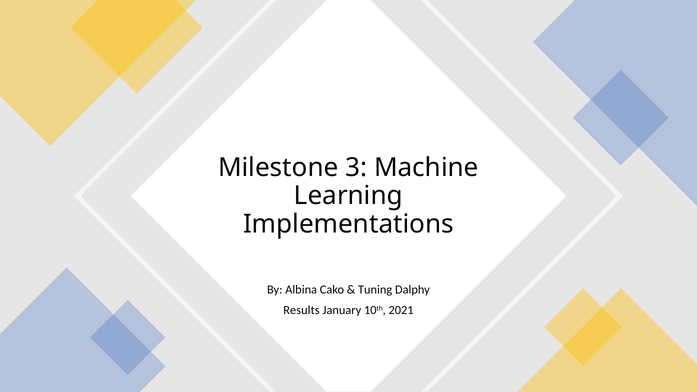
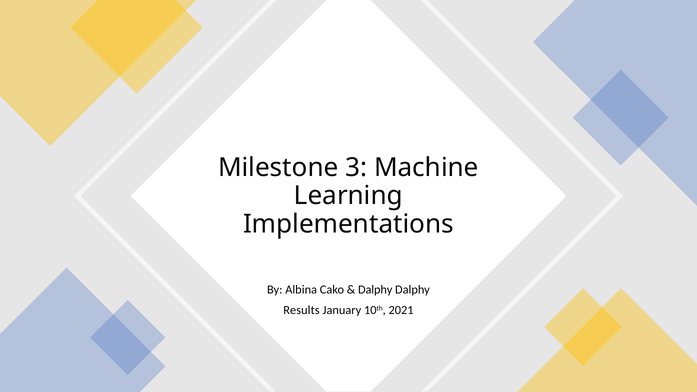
Tuning: Tuning -> Dalphy (375, 290)
